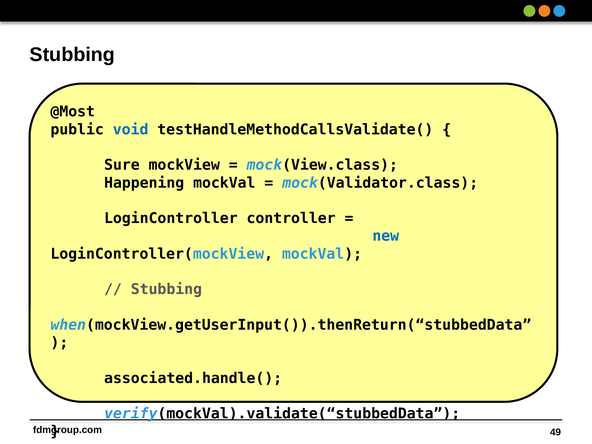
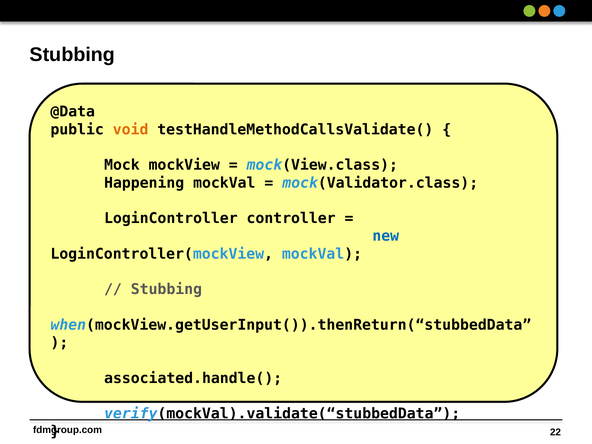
@Most: @Most -> @Data (73, 112)
void colour: blue -> orange (131, 130)
Sure: Sure -> Mock (122, 165)
49: 49 -> 22 (556, 432)
